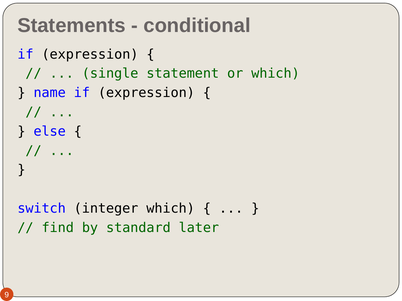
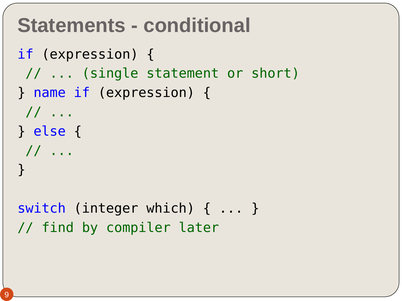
or which: which -> short (275, 74)
standard: standard -> compiler (138, 228)
